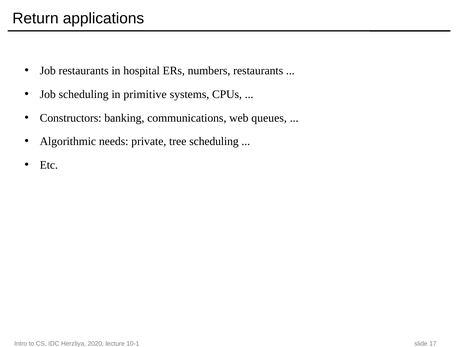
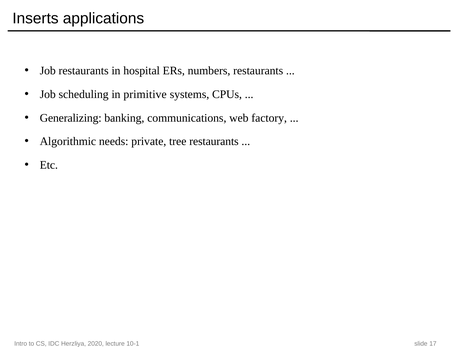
Return: Return -> Inserts (35, 18)
Constructors: Constructors -> Generalizing (71, 118)
queues: queues -> factory (269, 118)
tree scheduling: scheduling -> restaurants (214, 141)
